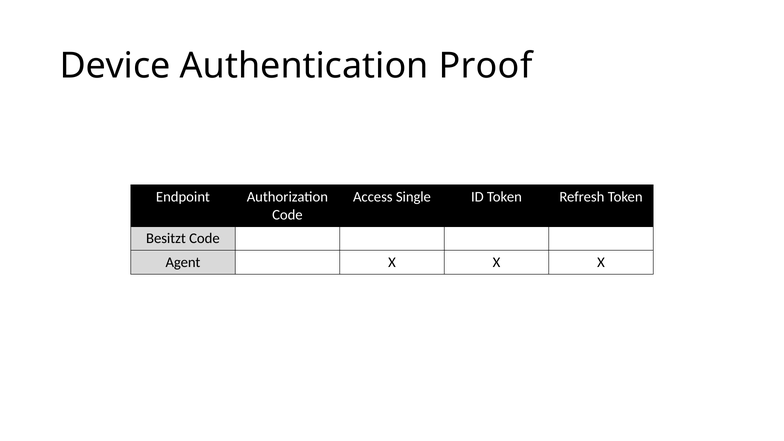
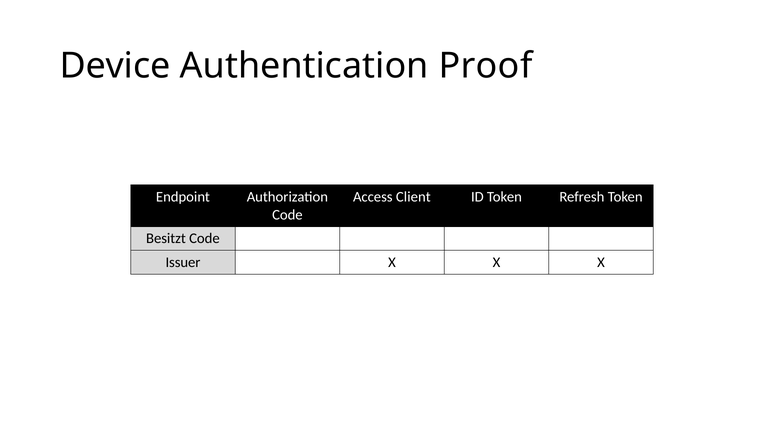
Single: Single -> Client (413, 197)
Agent: Agent -> Issuer (183, 262)
